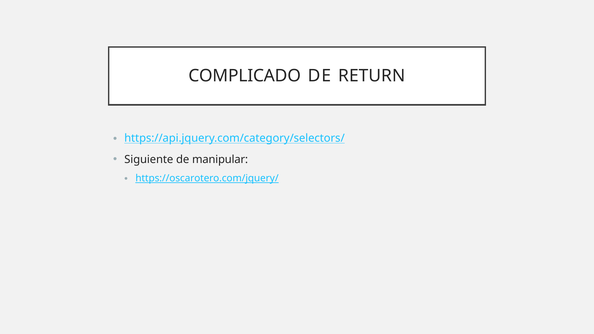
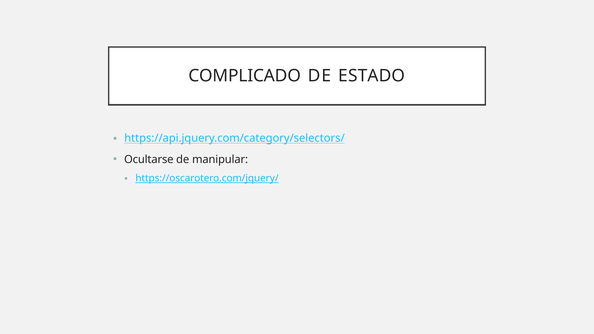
RETURN: RETURN -> ESTADO (372, 76)
Siguiente: Siguiente -> Ocultarse (149, 160)
